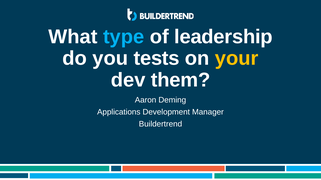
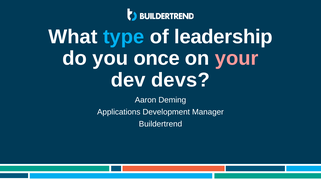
tests: tests -> once (157, 59)
your colour: yellow -> pink (237, 59)
them: them -> devs (180, 80)
